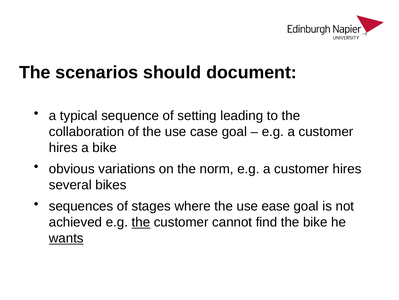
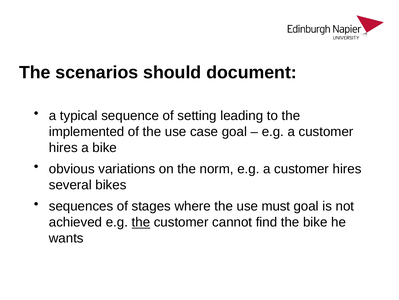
collaboration: collaboration -> implemented (87, 131)
ease: ease -> must (276, 206)
wants underline: present -> none (66, 238)
